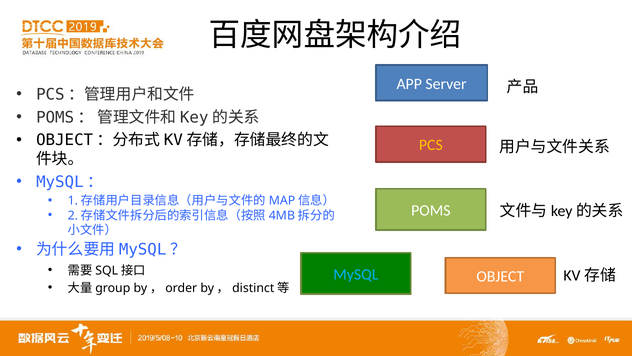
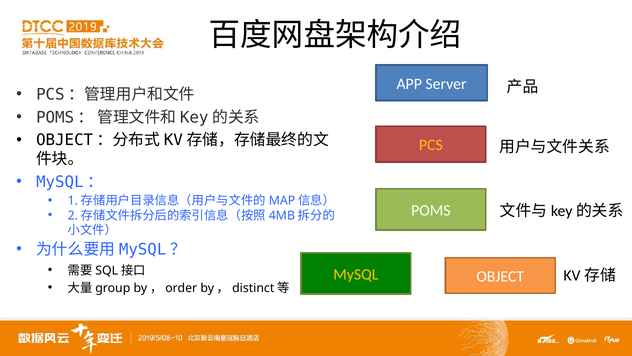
MySQL colour: light blue -> yellow (356, 274)
